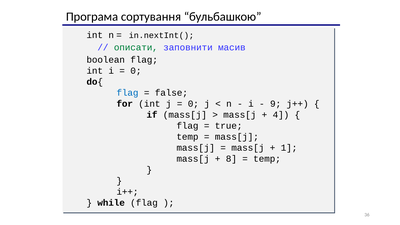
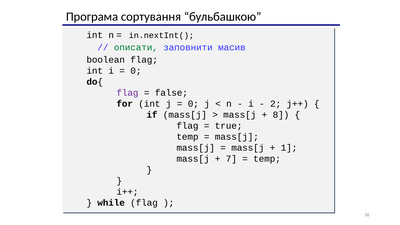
flag colour: blue -> purple (128, 93)
9: 9 -> 2 (276, 104)
4: 4 -> 8 (281, 115)
8: 8 -> 7 (231, 159)
